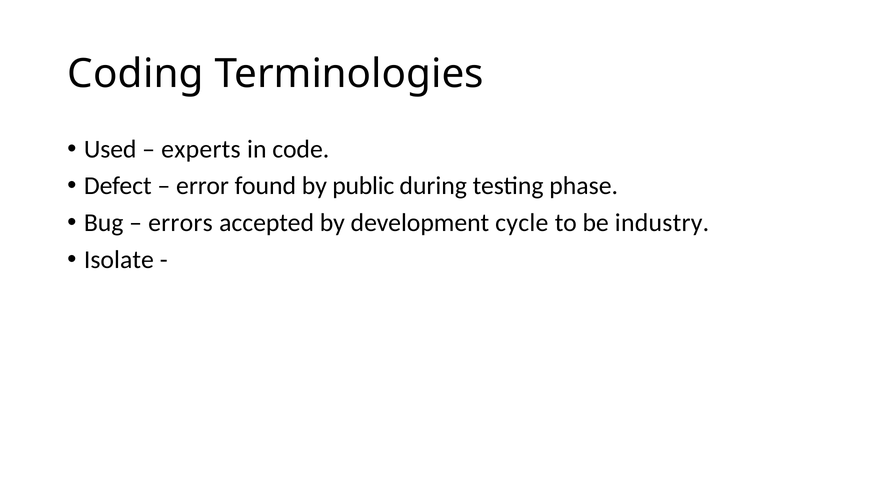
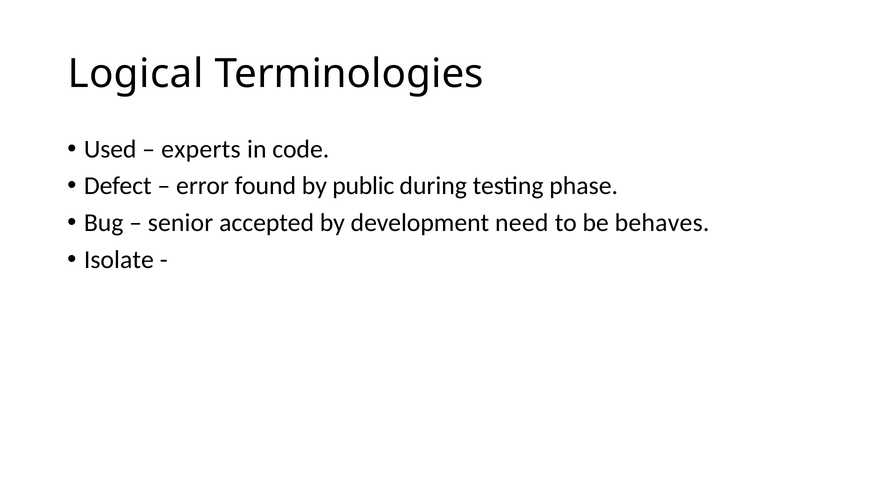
Coding: Coding -> Logical (136, 74)
errors: errors -> senior (181, 223)
cycle: cycle -> need (522, 223)
industry: industry -> behaves (662, 223)
